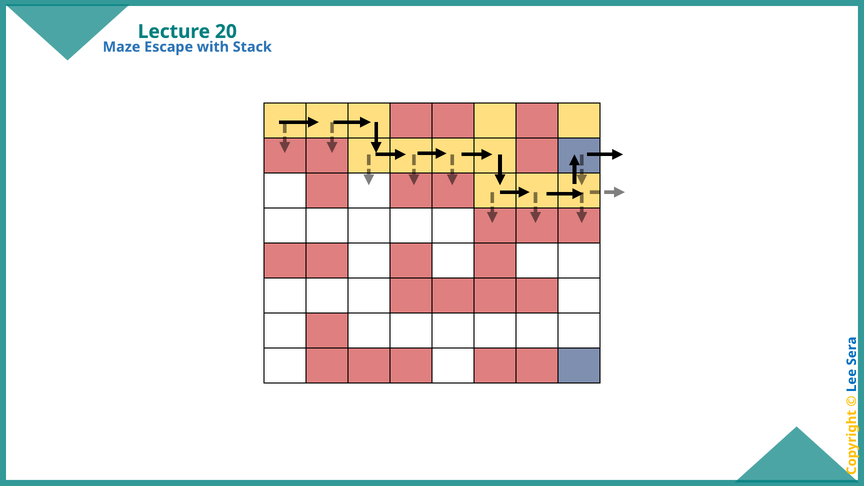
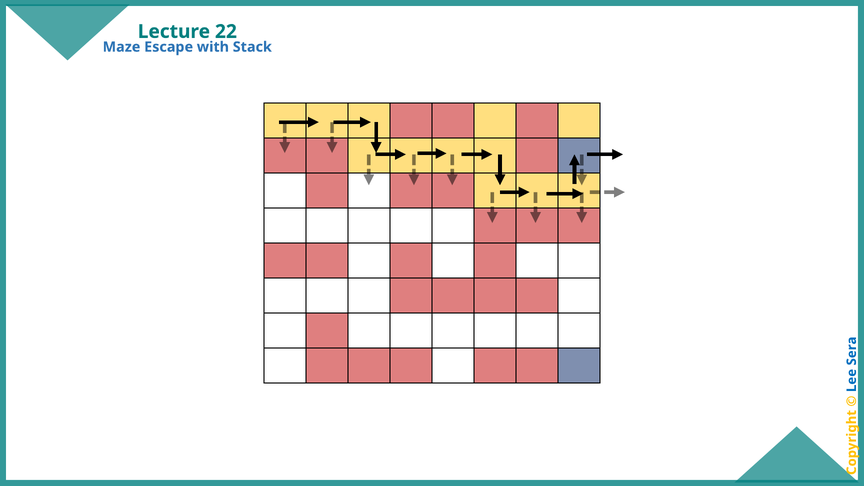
20: 20 -> 22 (226, 32)
